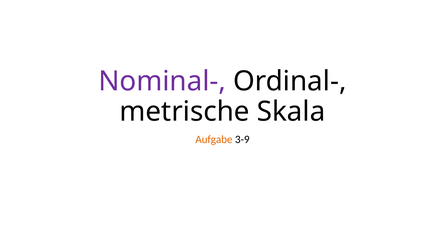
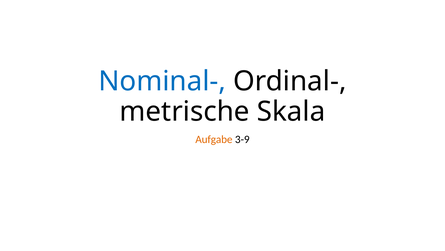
Nominal- colour: purple -> blue (162, 81)
